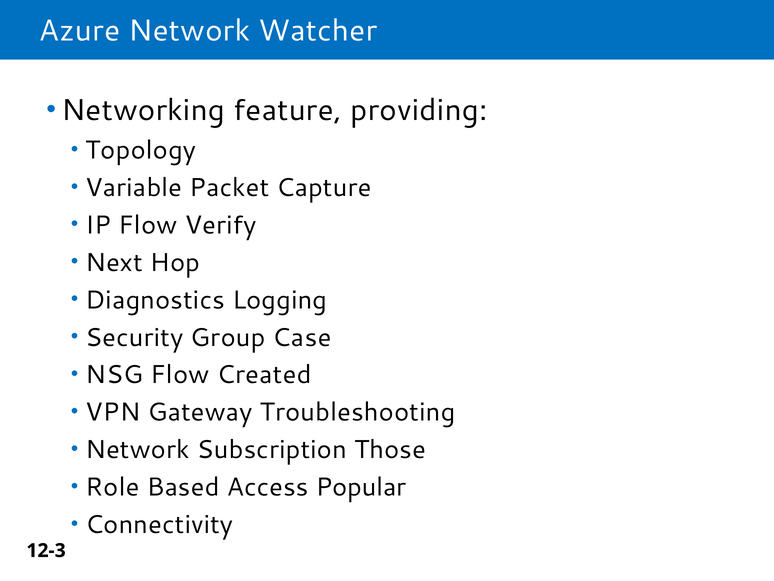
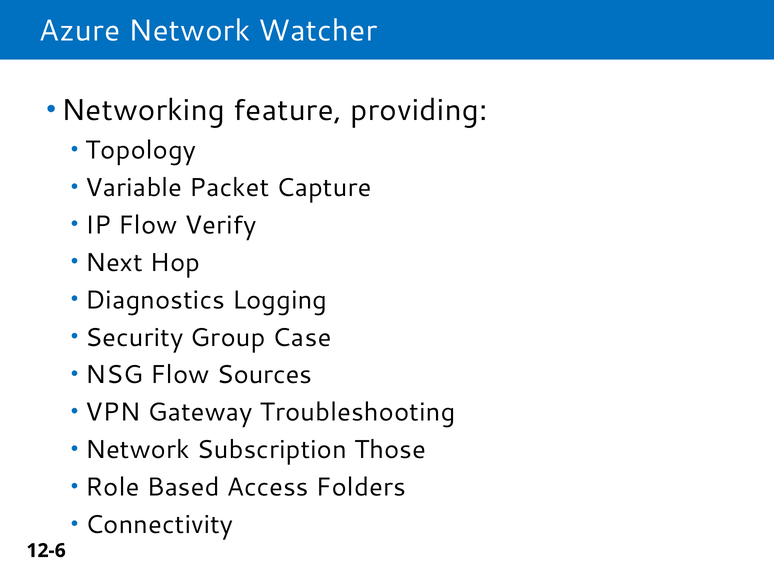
Created: Created -> Sources (264, 375)
Popular: Popular -> Folders (361, 487)
12-3: 12-3 -> 12-6 (46, 550)
